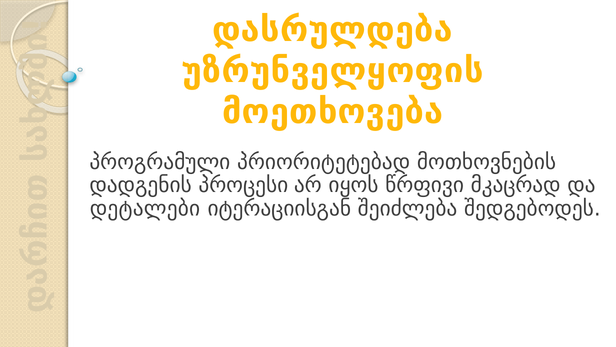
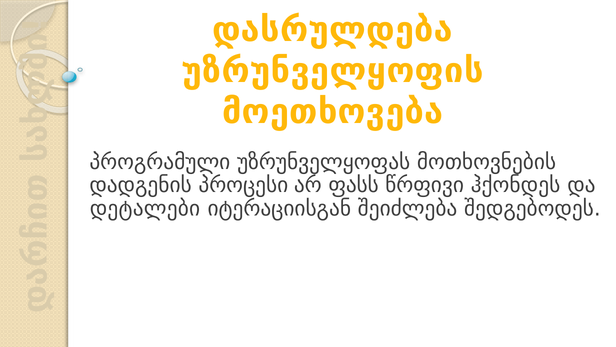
პრიორიტეტებად: პრიორიტეტებად -> უზრუნველყოფას (324, 162)
იყოს: იყოს -> ფასს (354, 185)
მკაცრად: მკაცრად -> ჰქონდეს (516, 185)
